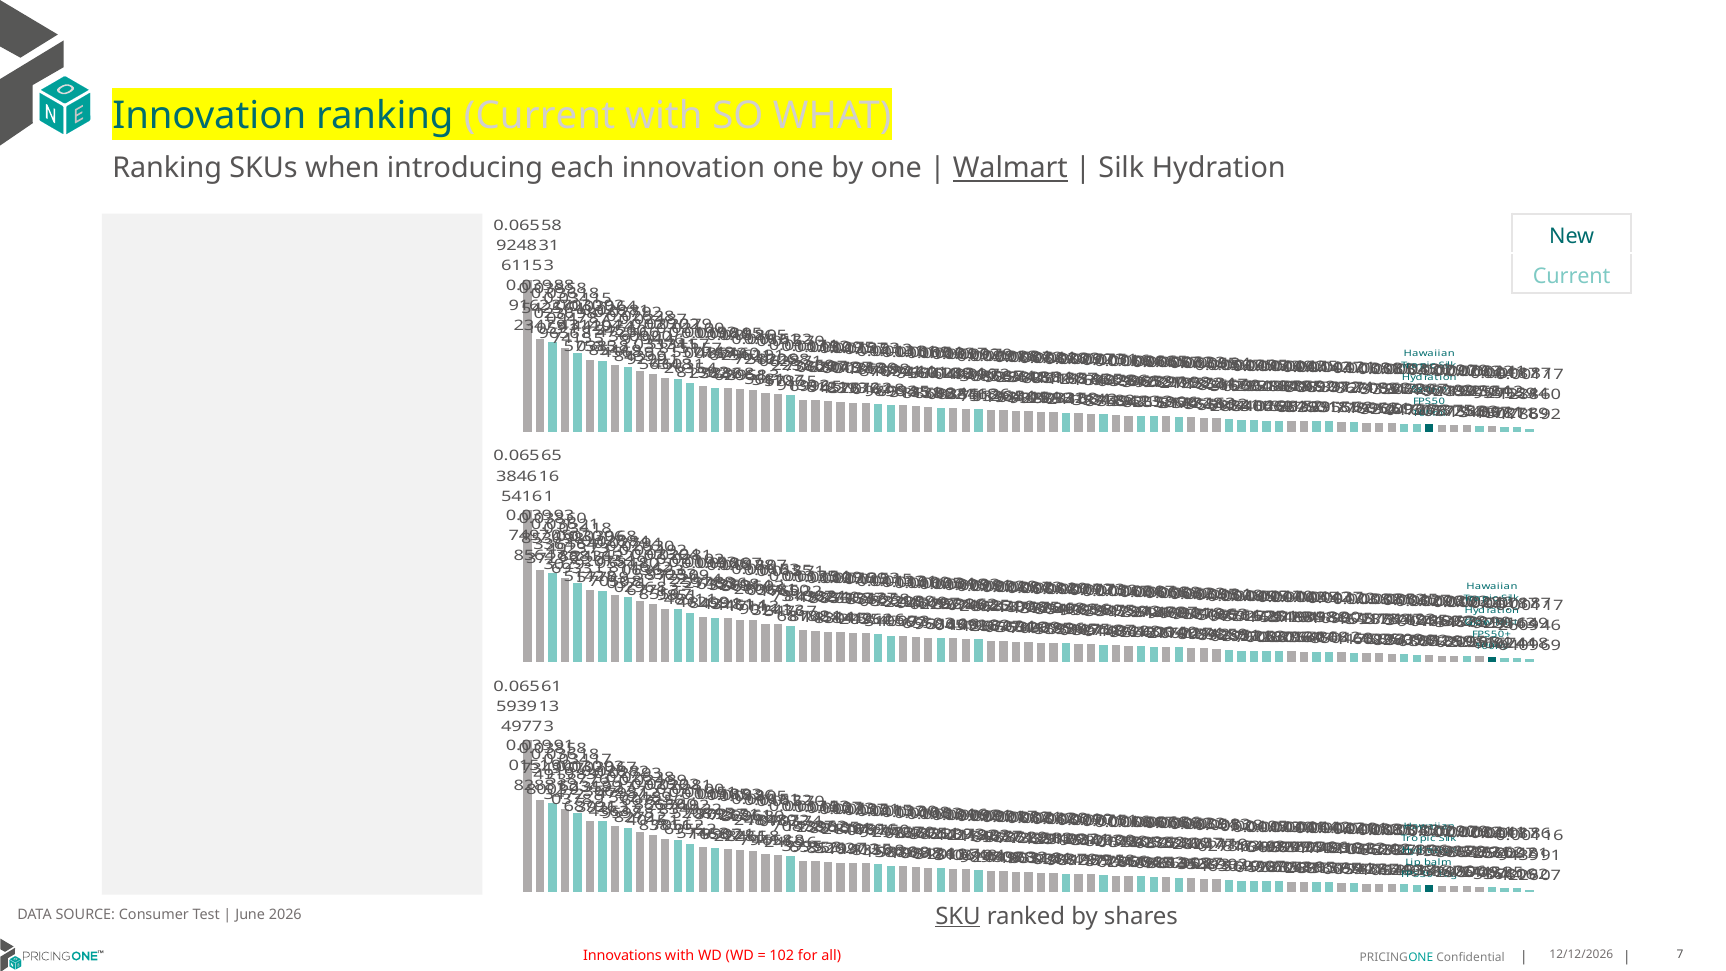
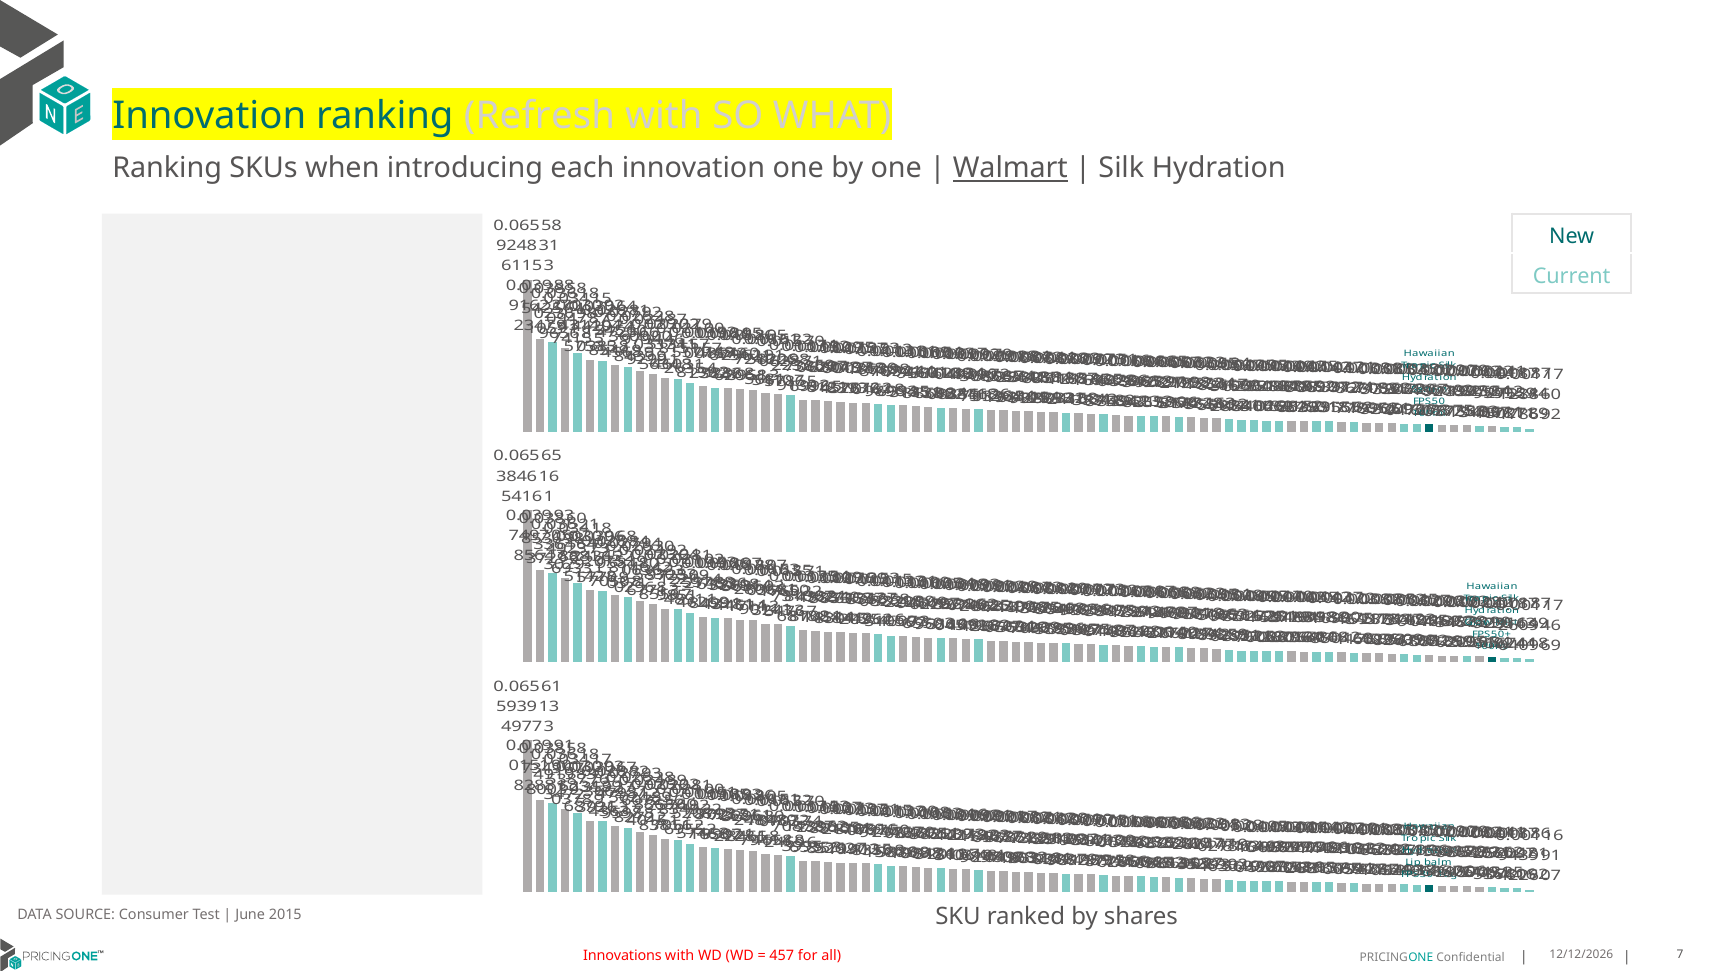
ranking Current: Current -> Refresh (540, 116)
SKU underline: present -> none (958, 916)
2026: 2026 -> 2015 (285, 914)
102: 102 -> 457 (782, 956)
